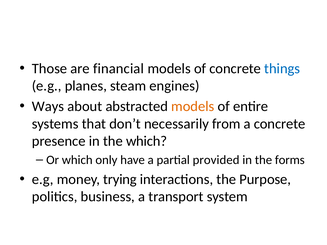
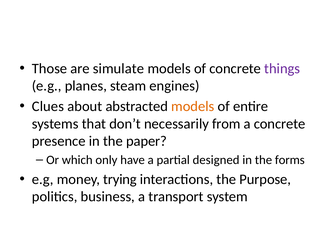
financial: financial -> simulate (118, 69)
things colour: blue -> purple (282, 69)
Ways: Ways -> Clues (48, 106)
the which: which -> paper (147, 141)
provided: provided -> designed (216, 160)
